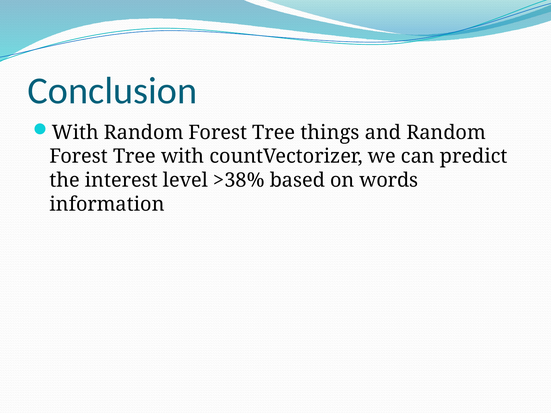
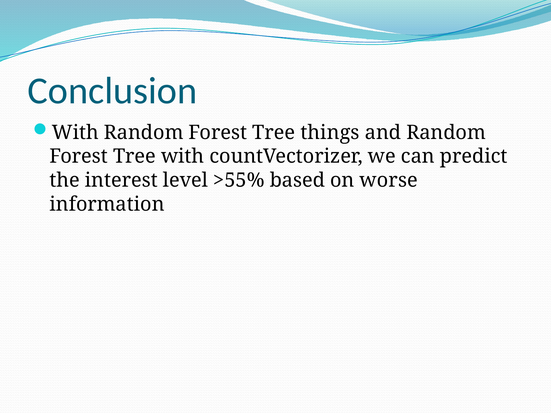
>38%: >38% -> >55% (239, 180)
words: words -> worse (389, 180)
